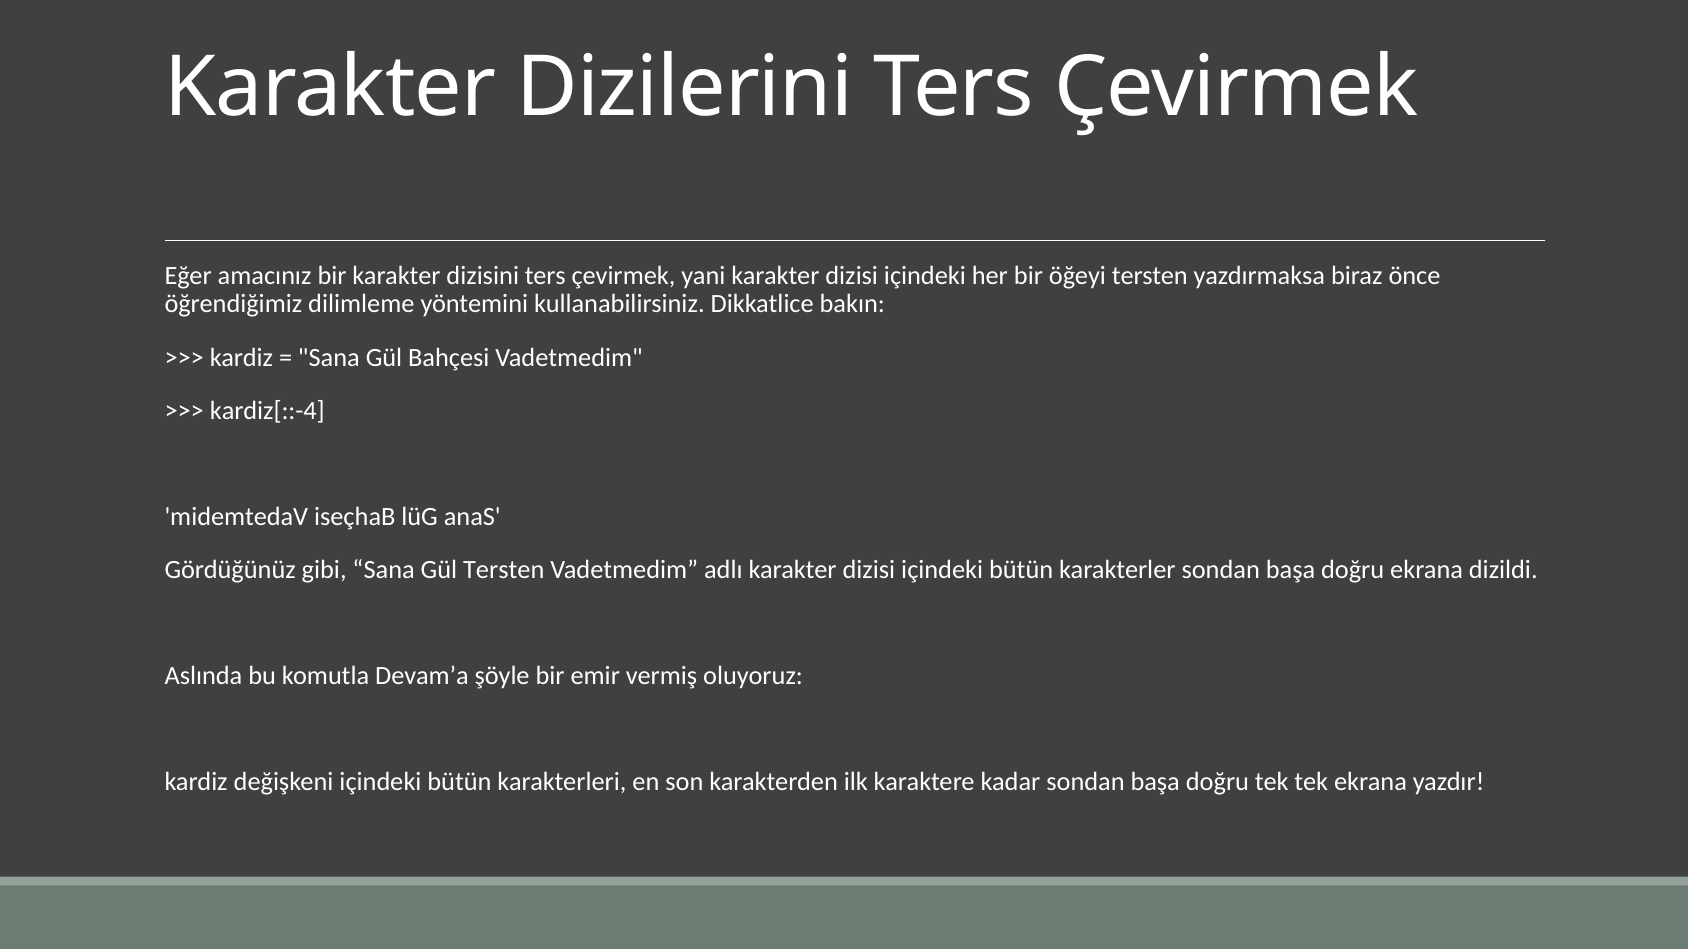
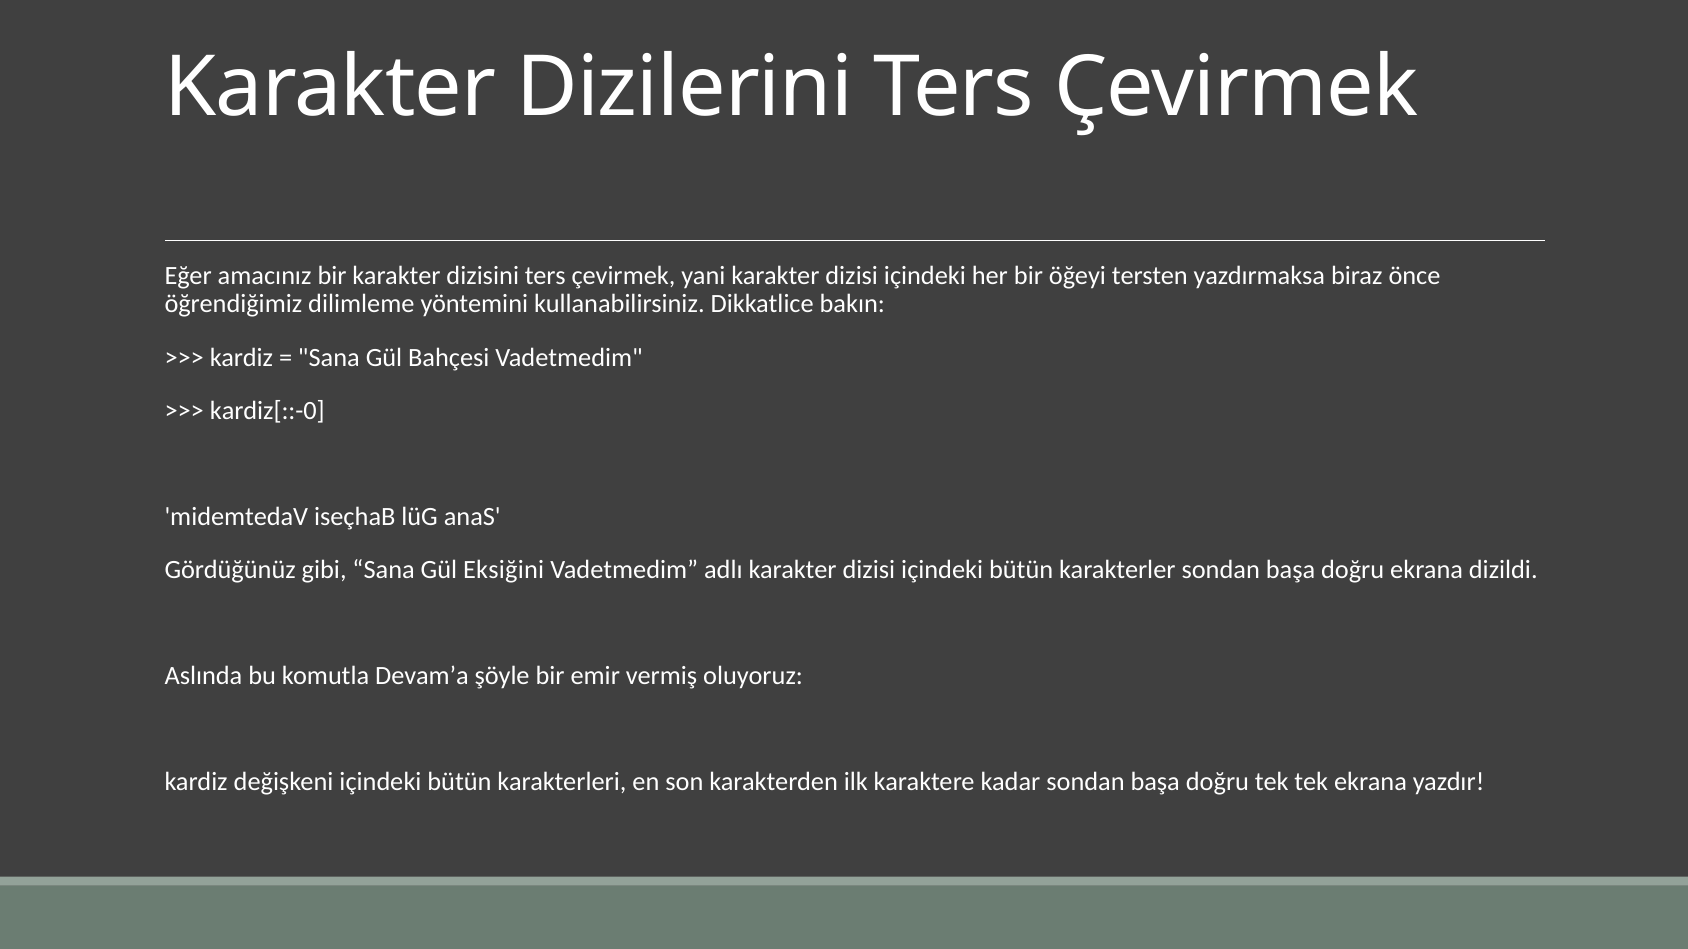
kardiz[::-4: kardiz[::-4 -> kardiz[::-0 (267, 411)
Gül Tersten: Tersten -> Eksiğini (504, 570)
